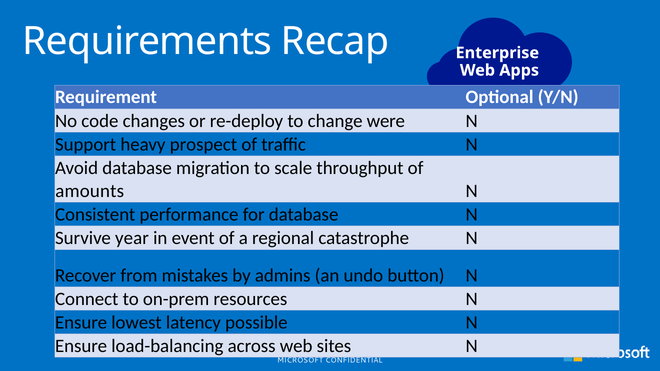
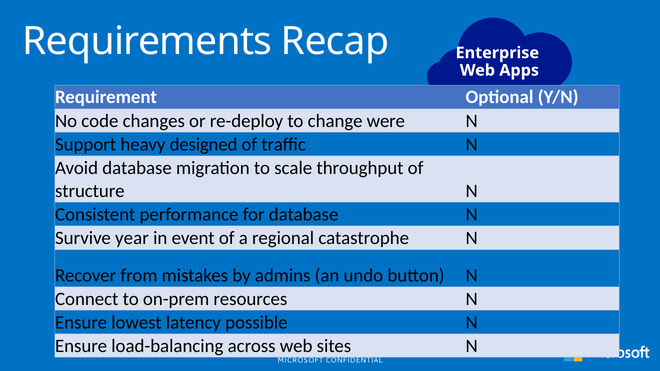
prospect: prospect -> designed (204, 144)
amounts: amounts -> structure (90, 191)
